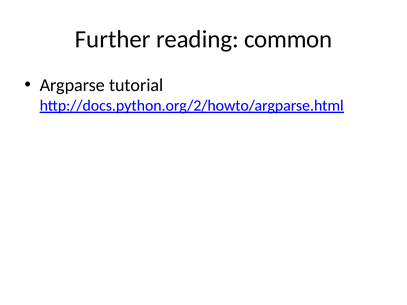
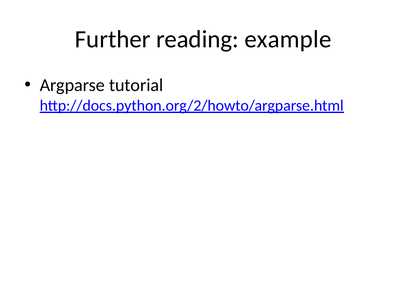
common: common -> example (288, 39)
